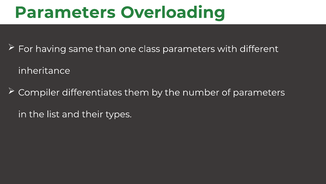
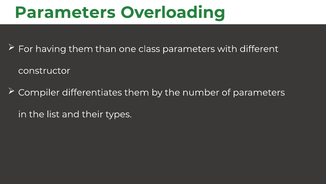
having same: same -> them (81, 49)
inheritance: inheritance -> constructor (44, 71)
